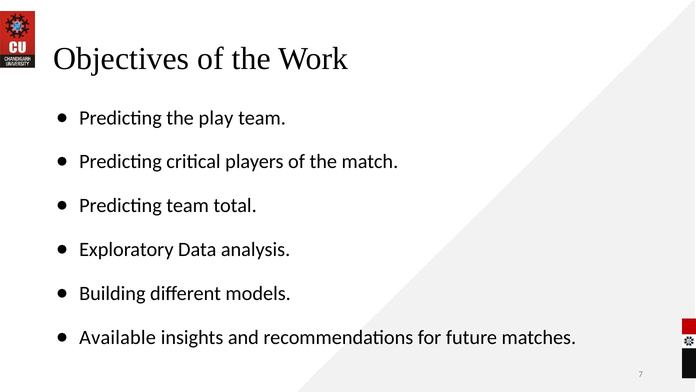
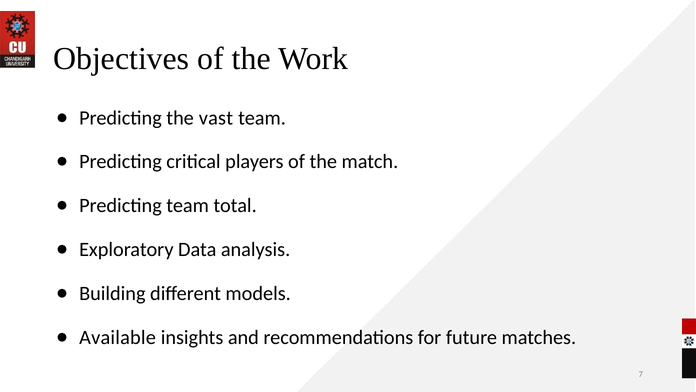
play: play -> vast (216, 118)
